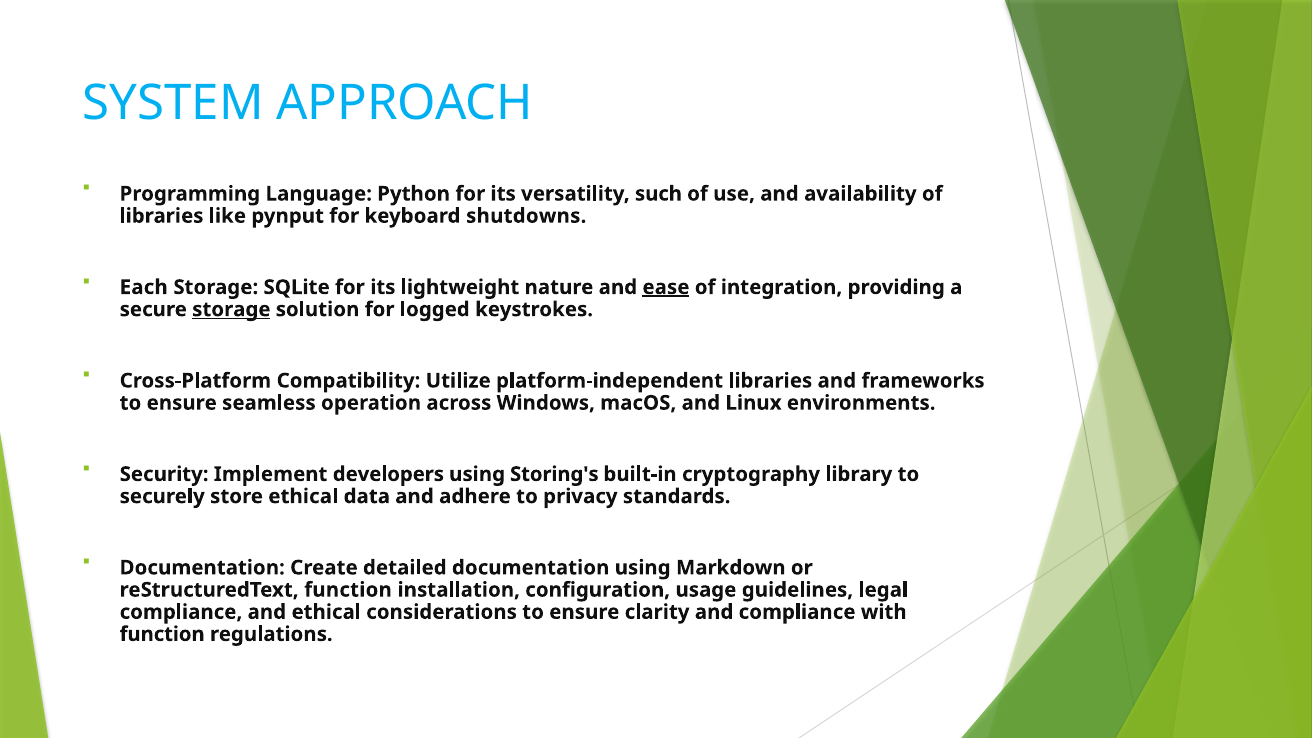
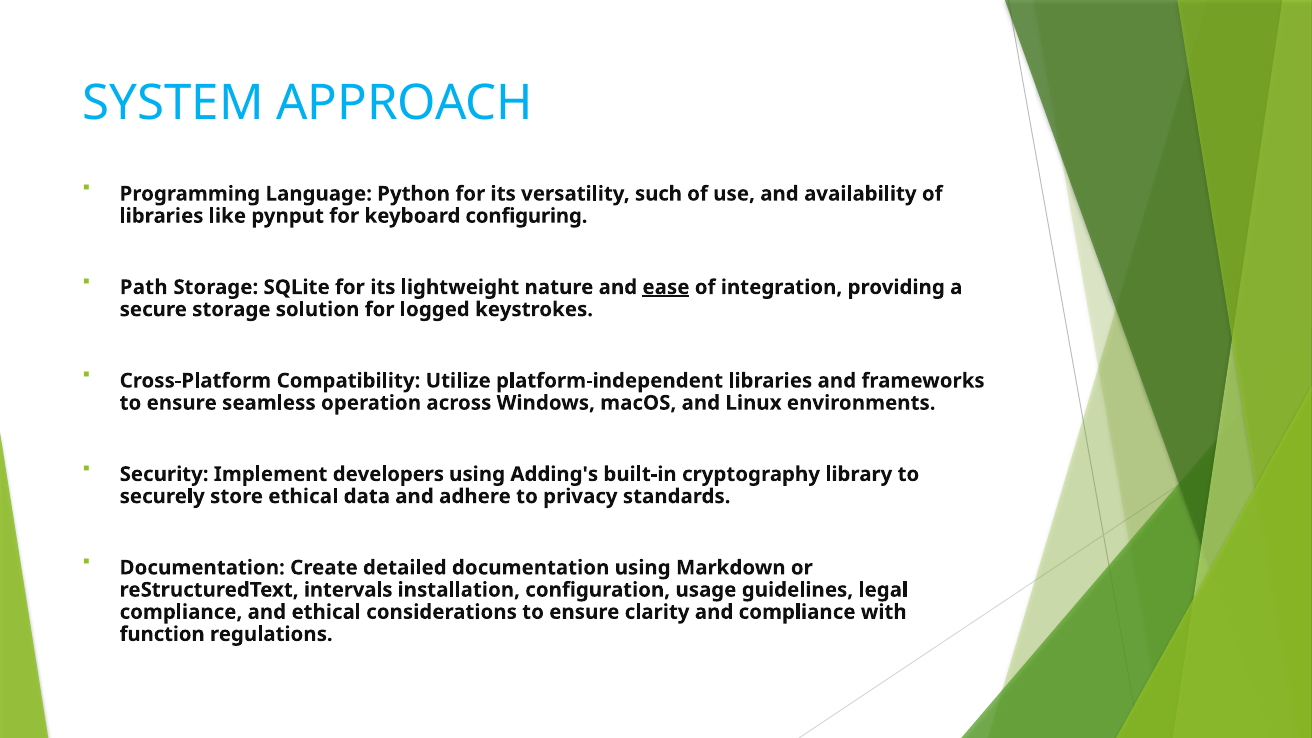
shutdowns: shutdowns -> configuring (526, 216)
Each: Each -> Path (144, 287)
storage underline: present -> none (231, 309)
Storing's: Storing's -> Adding's (554, 474)
reStructuredText function: function -> intervals (348, 590)
